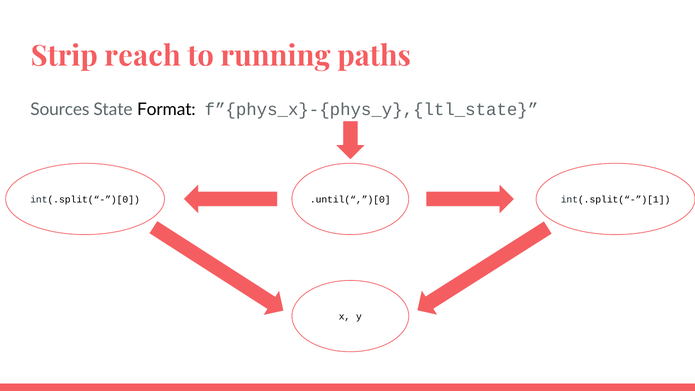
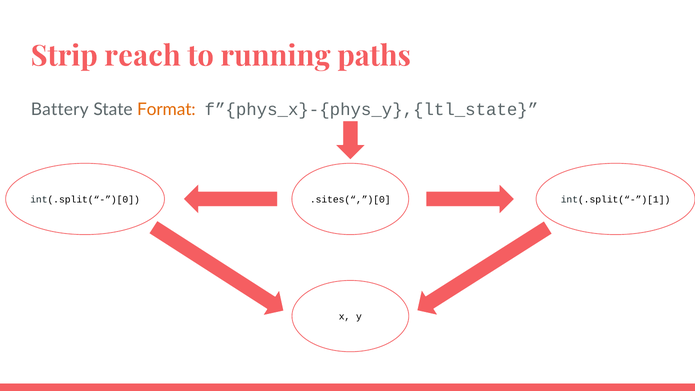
Sources: Sources -> Battery (60, 109)
Format colour: black -> orange (166, 109)
.until(“,”)[0: .until(“,”)[0 -> .sites(“,”)[0 (350, 200)
